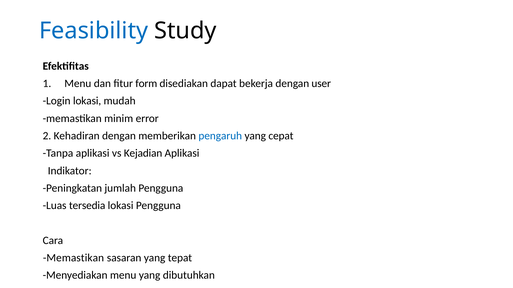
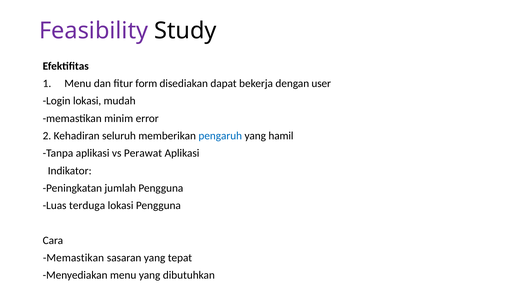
Feasibility colour: blue -> purple (94, 31)
Kehadiran dengan: dengan -> seluruh (119, 136)
cepat: cepat -> hamil (281, 136)
Kejadian: Kejadian -> Perawat (143, 154)
tersedia: tersedia -> terduga (87, 206)
